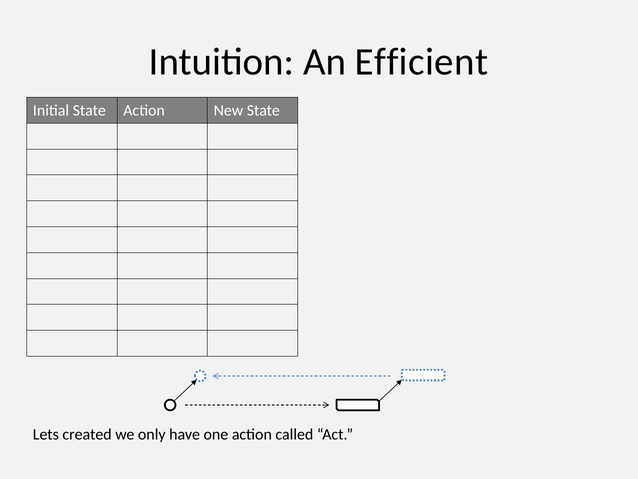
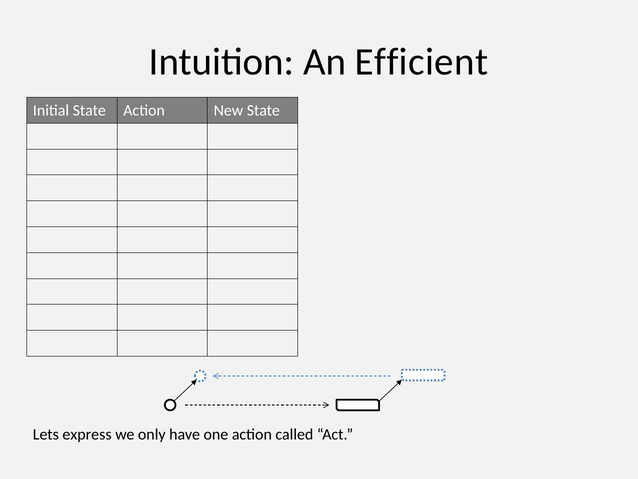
created: created -> express (87, 434)
